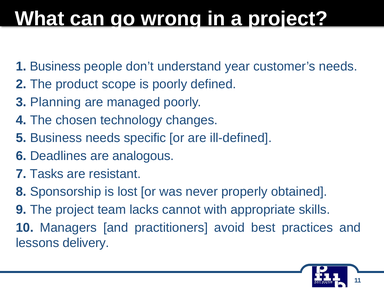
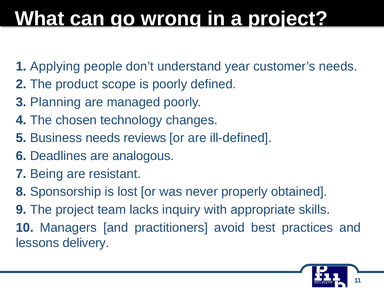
1 Business: Business -> Applying (55, 66)
specific: specific -> reviews (145, 138)
Tasks: Tasks -> Being (47, 174)
cannot: cannot -> inquiry (181, 210)
